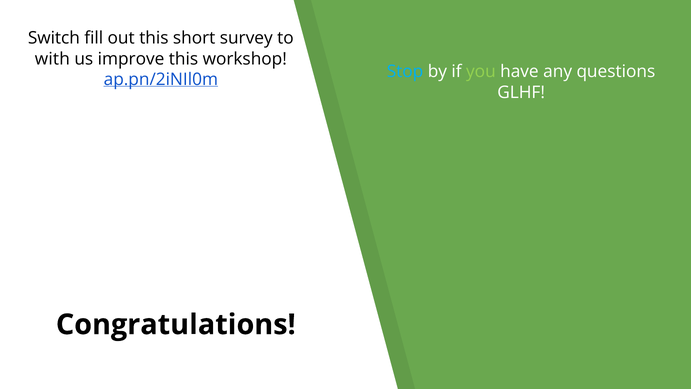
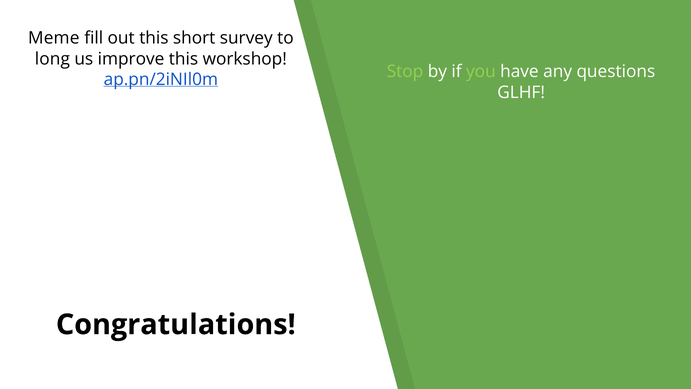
Switch: Switch -> Meme (54, 38)
with: with -> long (52, 59)
Stop colour: light blue -> light green (405, 72)
